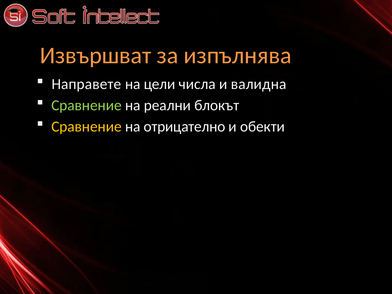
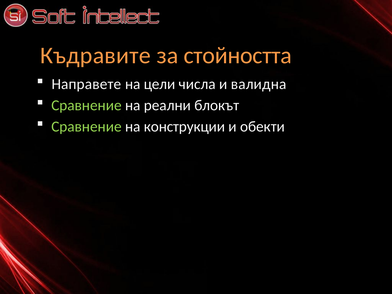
Извършват: Извършват -> Къдравите (95, 56)
изпълнява: изпълнява -> стойността (238, 56)
Сравнение colour: yellow -> light green (86, 127)
отрицателно: отрицателно -> конструкции (184, 127)
